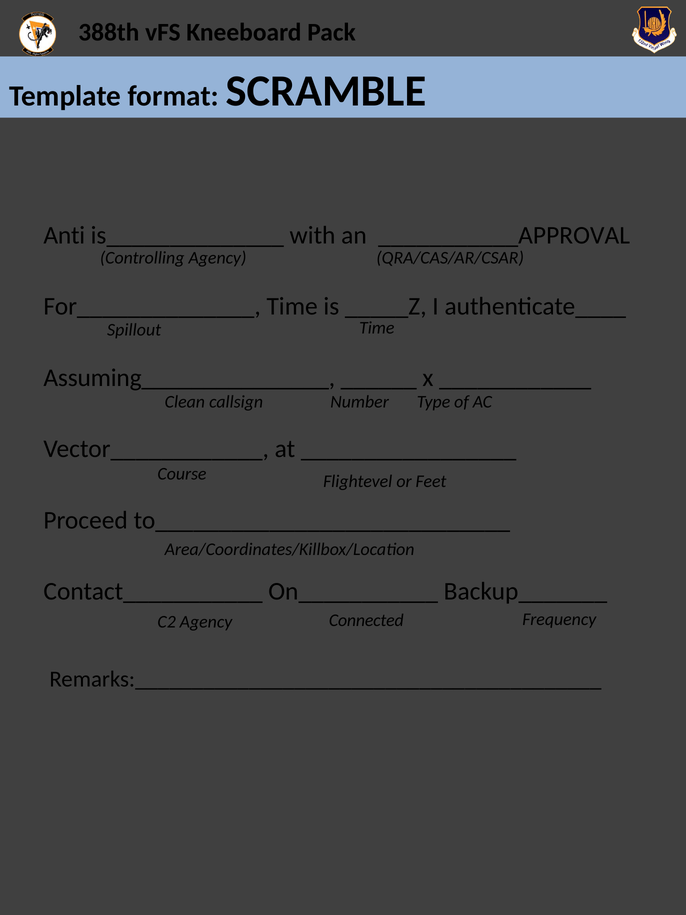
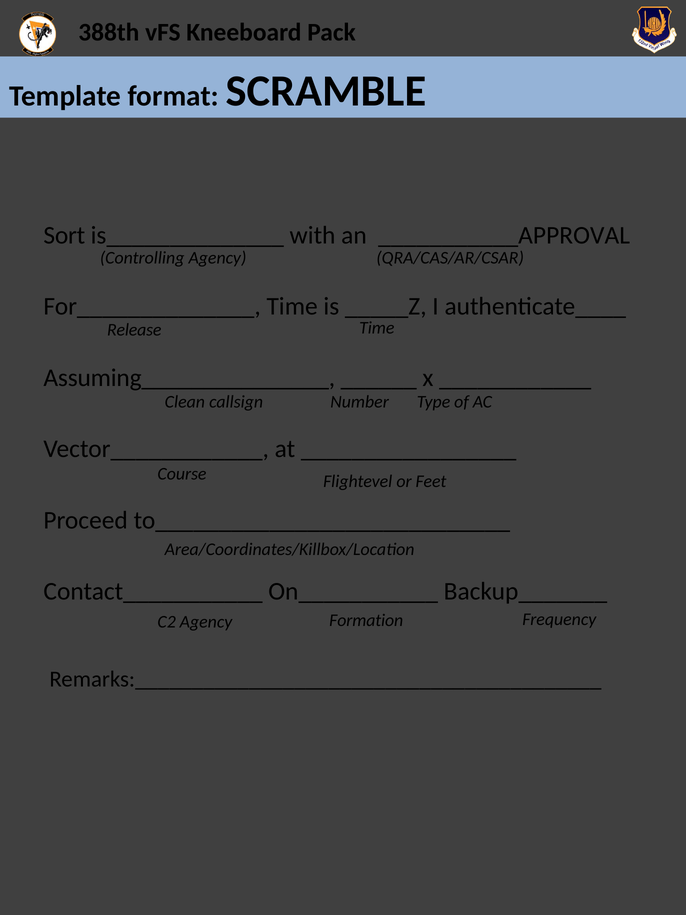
Anti: Anti -> Sort (64, 235)
Spillout: Spillout -> Release (134, 330)
Connected: Connected -> Formation (366, 620)
